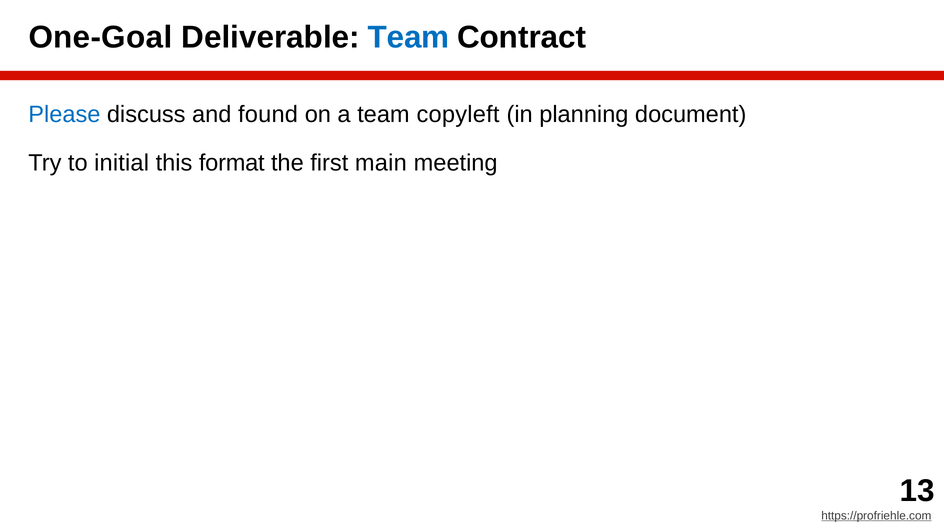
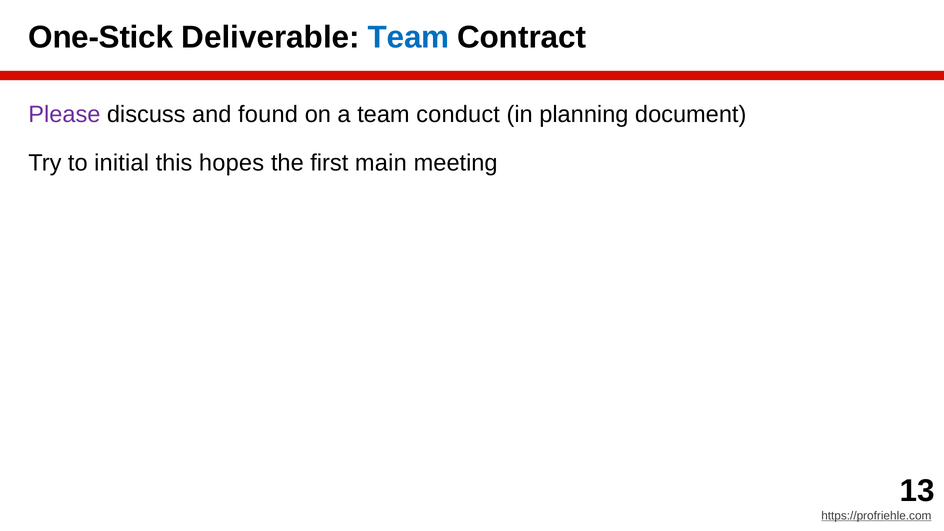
One-Goal: One-Goal -> One-Stick (101, 38)
Please colour: blue -> purple (64, 114)
copyleft: copyleft -> conduct (458, 114)
format: format -> hopes (232, 163)
